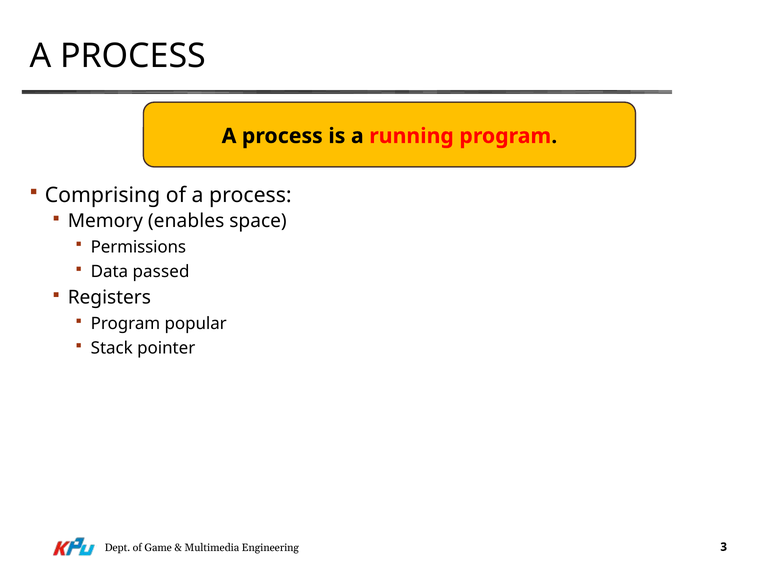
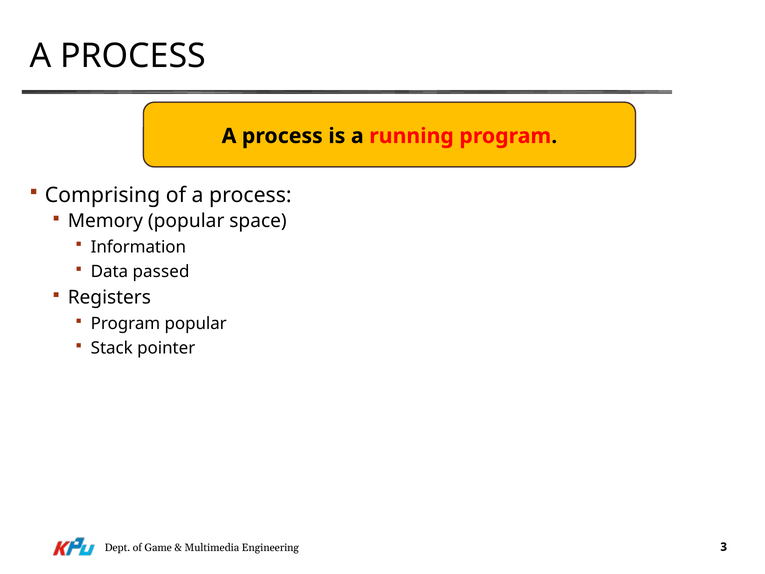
Memory enables: enables -> popular (186, 221)
Permissions: Permissions -> Information (138, 247)
